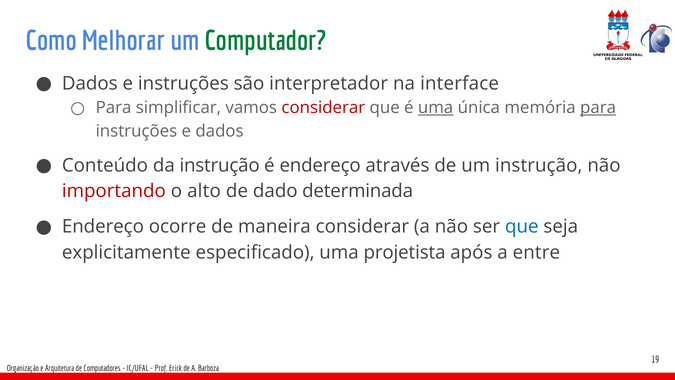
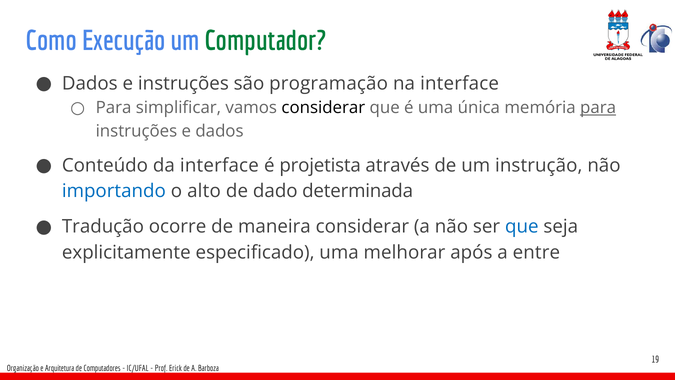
Melhorar: Melhorar -> Execução (124, 41)
interpretador: interpretador -> programação (329, 83)
considerar colour: red -> black (323, 108)
uma underline: present -> none (436, 108)
da instrução: instrução -> interface (219, 165)
é endereço: endereço -> projetista (320, 165)
importando colour: red -> blue (114, 191)
Endereço: Endereço -> Tradução (103, 226)
projetista: projetista -> melhorar (404, 252)
